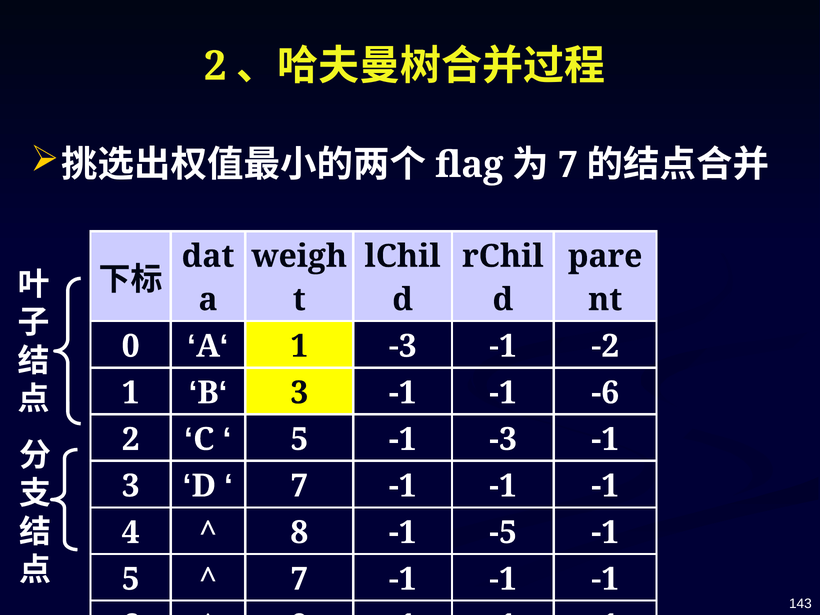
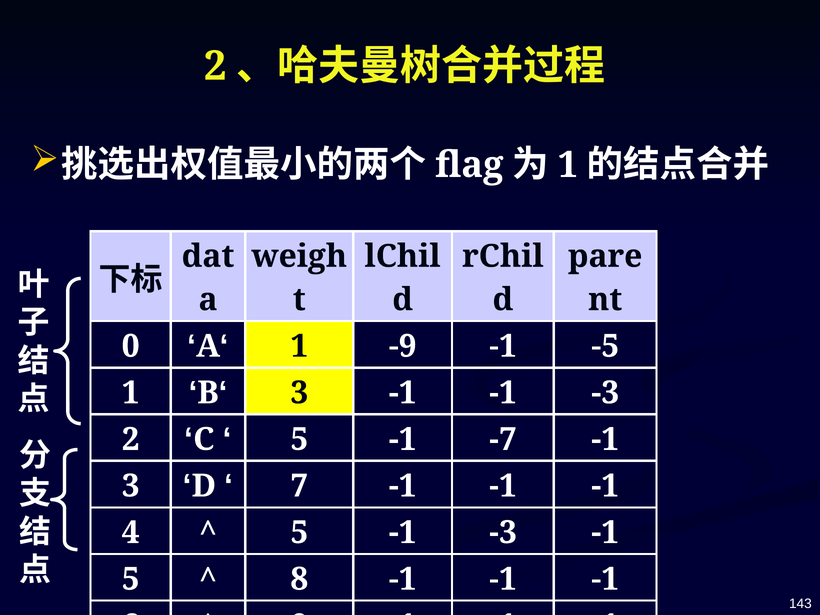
7: 7 -> 1 (568, 165)
1 -3: -3 -> -9 (403, 346)
-2: -2 -> -5 (605, 346)
-1 -1 -6: -6 -> -3 (605, 393)
-1 -3: -3 -> -7 (503, 439)
8: 8 -> 5 (299, 533)
-5: -5 -> -3 (503, 533)
7: 7 -> 8 (299, 579)
